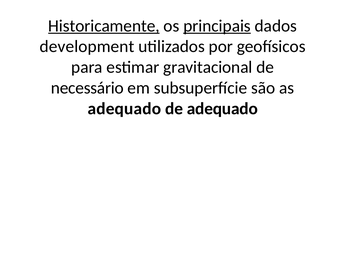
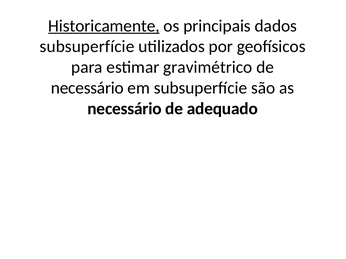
principais underline: present -> none (217, 26)
development: development -> subsuperfície (87, 47)
gravitacional: gravitacional -> gravimétrico (208, 67)
adequado: adequado -> necessário (125, 109)
